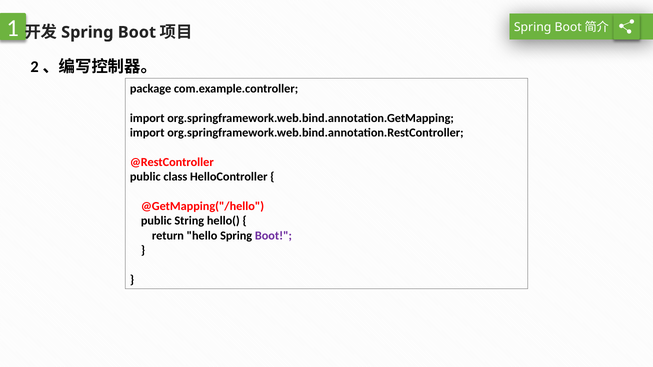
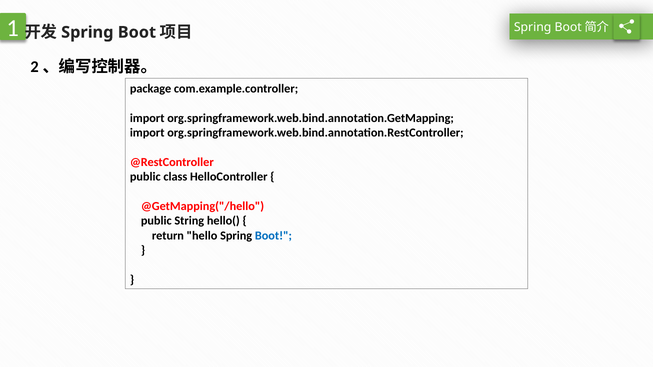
Boot colour: purple -> blue (273, 236)
